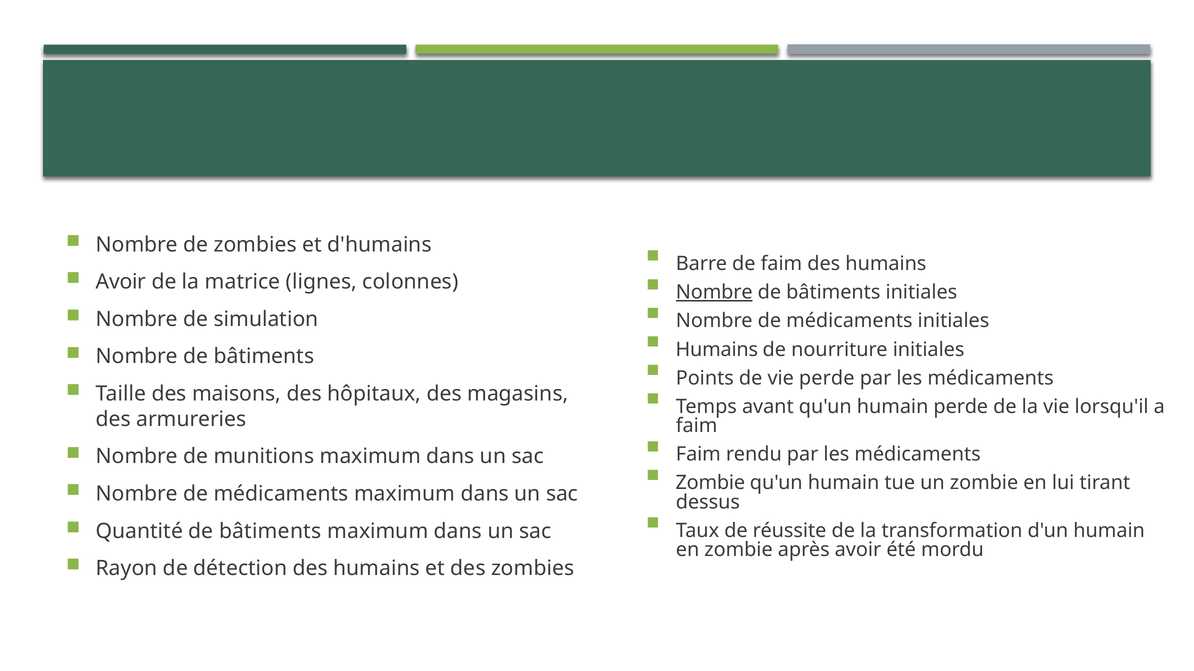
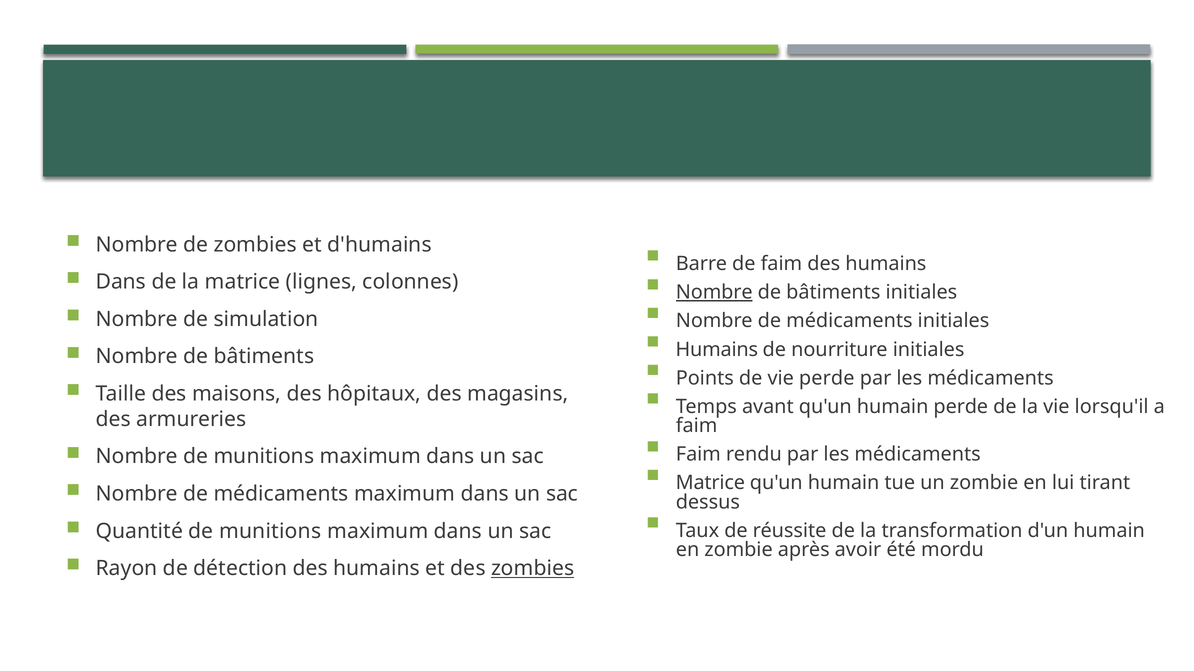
Avoir: Avoir -> Dans (121, 282)
Zombie: Zombie -> Matrice (710, 483)
Quantité de bâtiments: bâtiments -> munitions (270, 532)
zombies underline: none -> present (533, 569)
